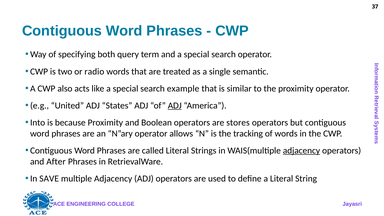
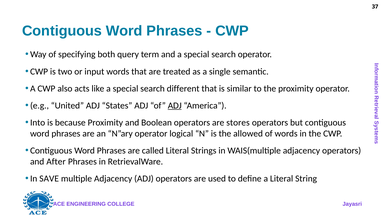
radio: radio -> input (94, 71)
example: example -> different (183, 89)
allows: allows -> logical (181, 134)
tracking: tracking -> allowed (248, 134)
adjacency underline: present -> none (301, 151)
